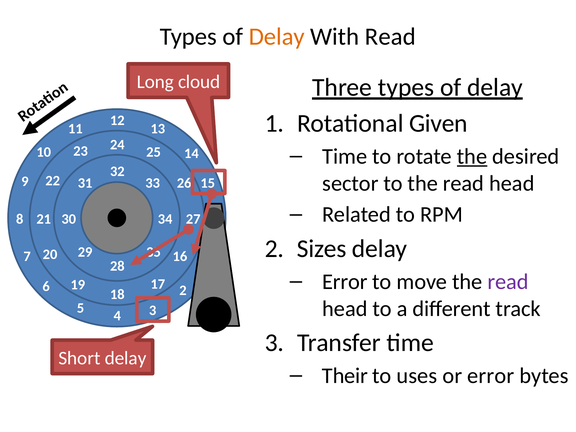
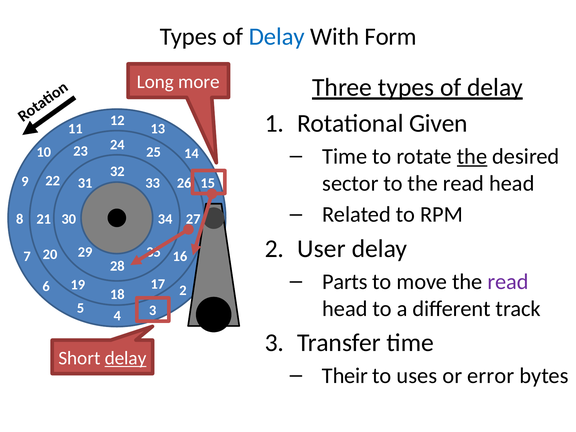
Delay colour: orange -> blue (277, 37)
With Read: Read -> Form (391, 37)
cloud: cloud -> more (199, 82)
Sizes: Sizes -> User (321, 249)
Error: Error -> Parts (345, 282)
delay underline: none -> present (126, 358)
